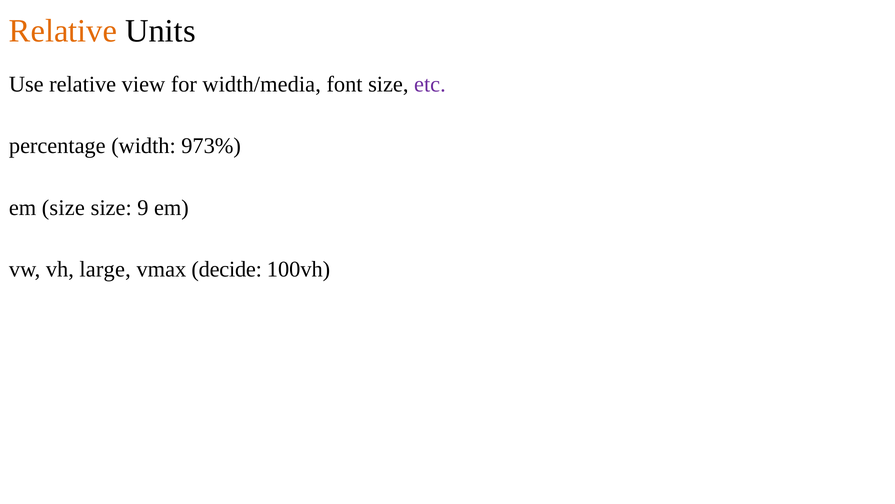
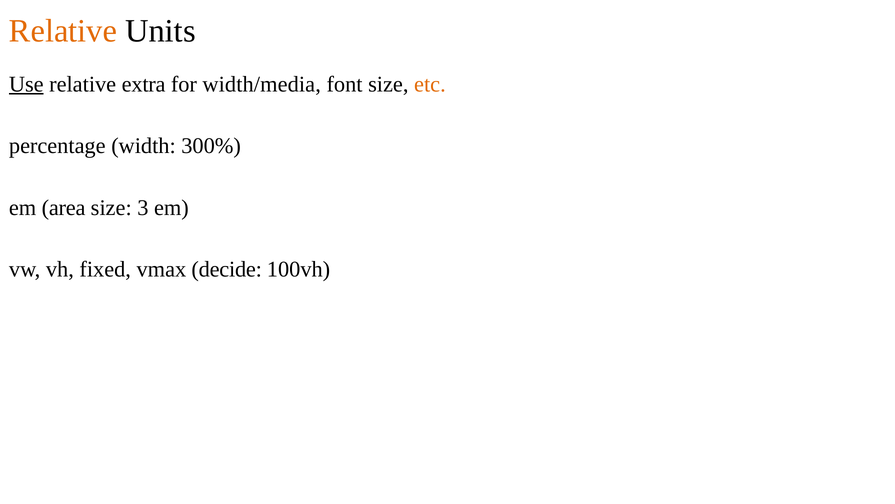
Use underline: none -> present (26, 84)
view: view -> extra (144, 84)
etc colour: purple -> orange (430, 84)
973%: 973% -> 300% (211, 146)
em size: size -> area (64, 207)
9: 9 -> 3 (143, 207)
large: large -> fixed (105, 269)
